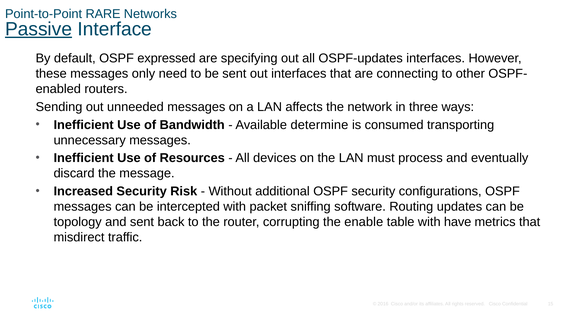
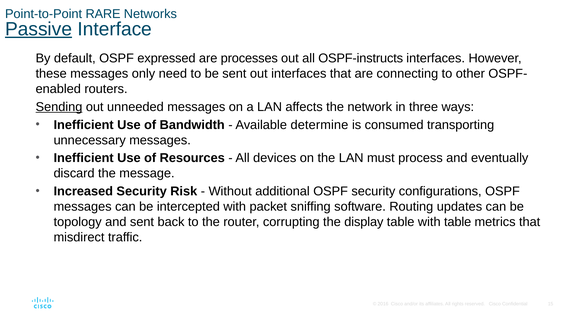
specifying: specifying -> processes (249, 58)
OSPF-updates: OSPF-updates -> OSPF-instructs (361, 58)
Sending underline: none -> present (59, 107)
enable: enable -> display (364, 222)
with have: have -> table (458, 222)
